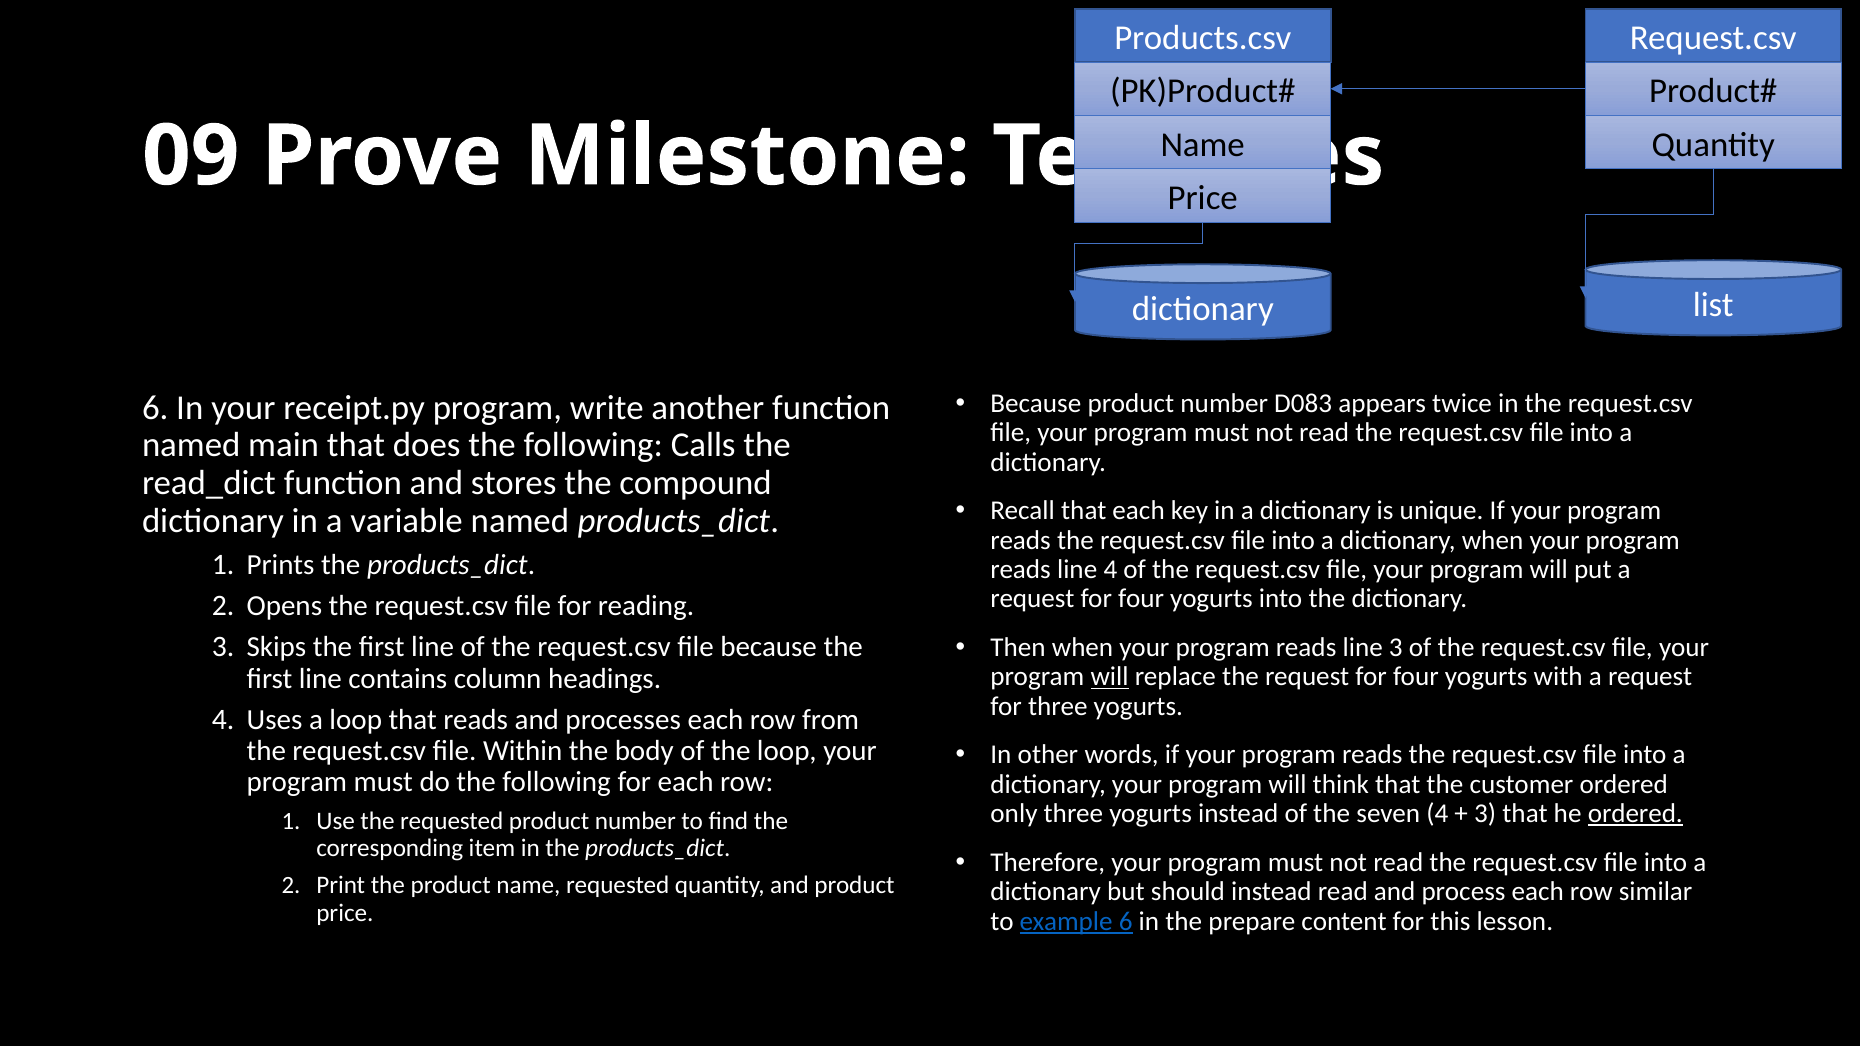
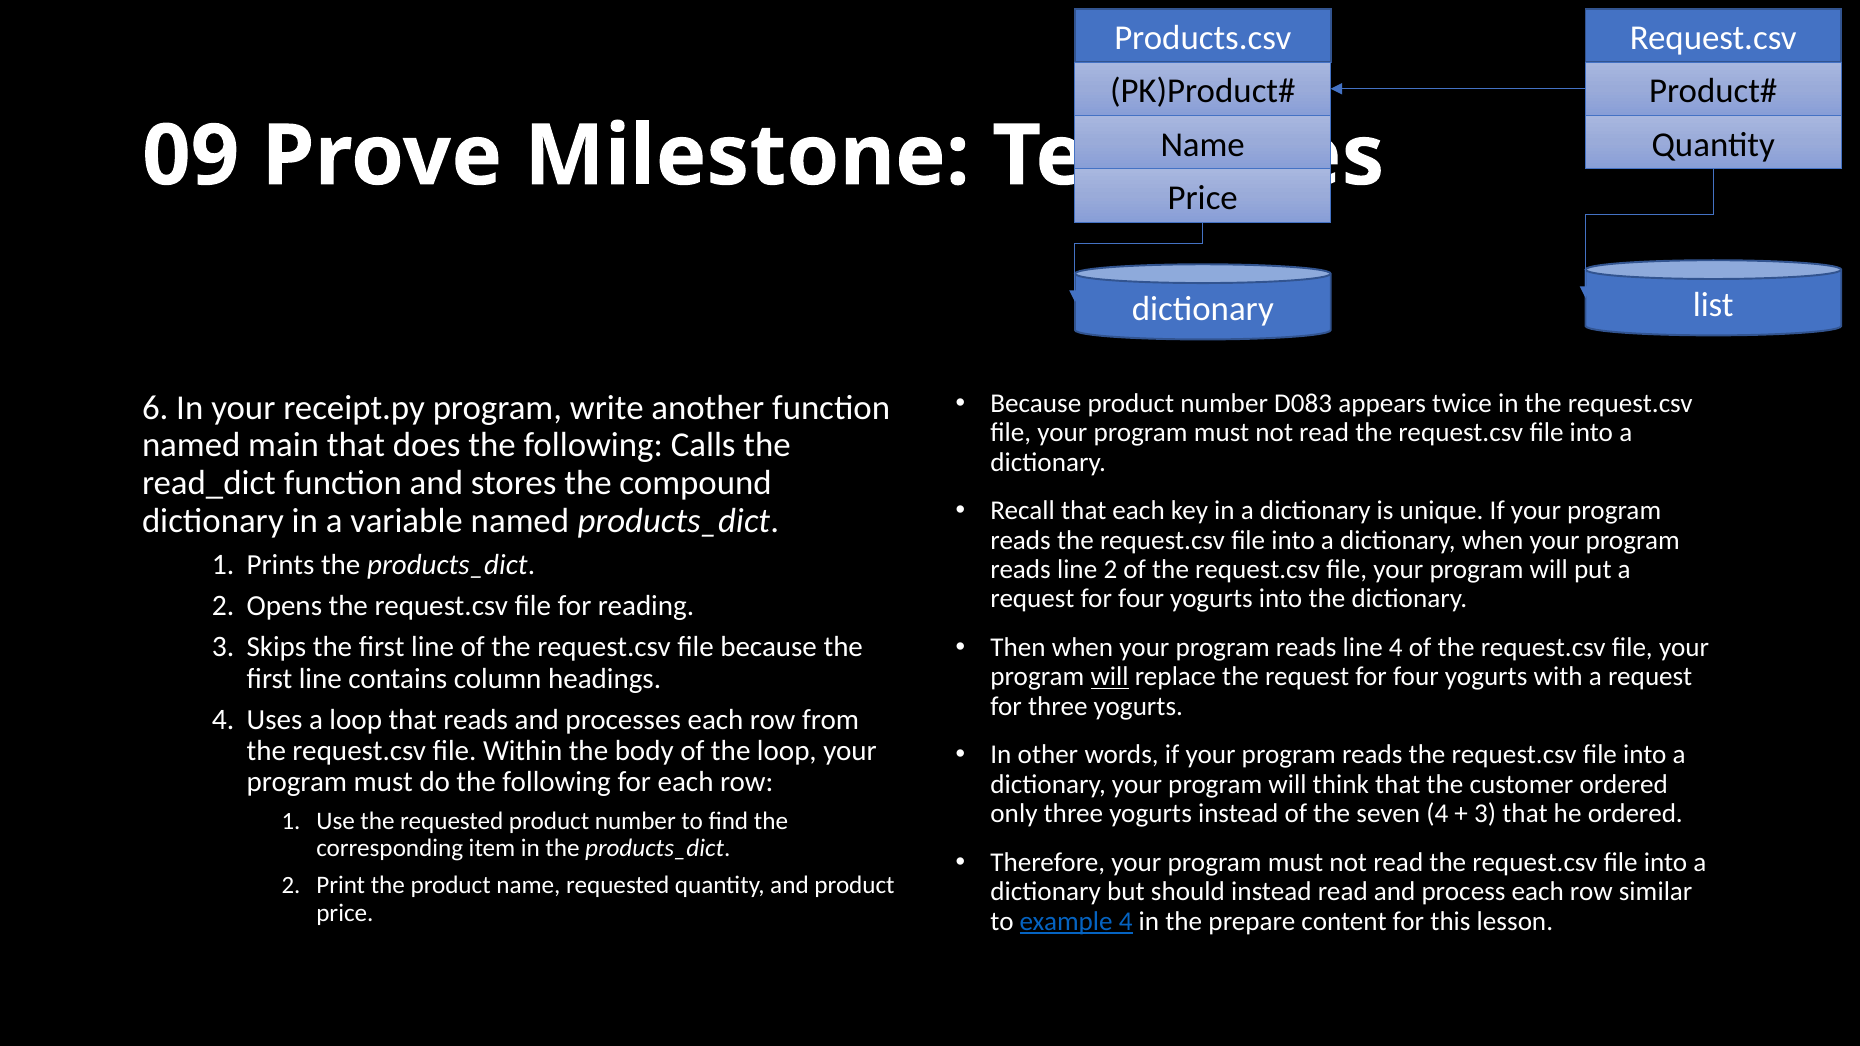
line 4: 4 -> 2 (1110, 570)
line 3: 3 -> 4 (1396, 648)
ordered underline: present -> none (1635, 814)
example 6: 6 -> 4 (1126, 921)
